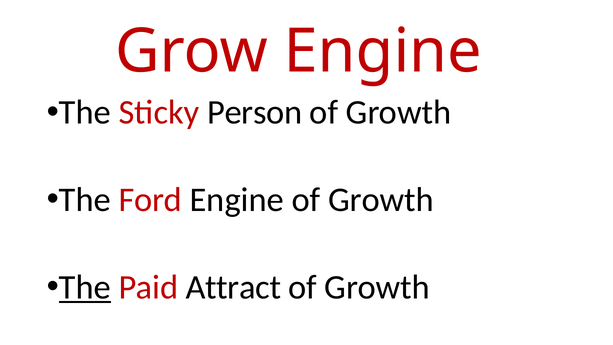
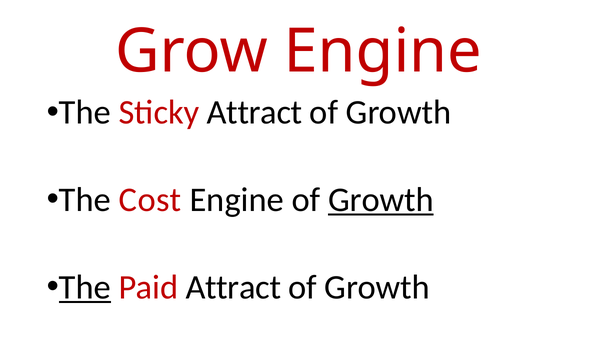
Sticky Person: Person -> Attract (255, 112)
Ford: Ford -> Cost (150, 200)
Growth underline: none -> present (381, 200)
